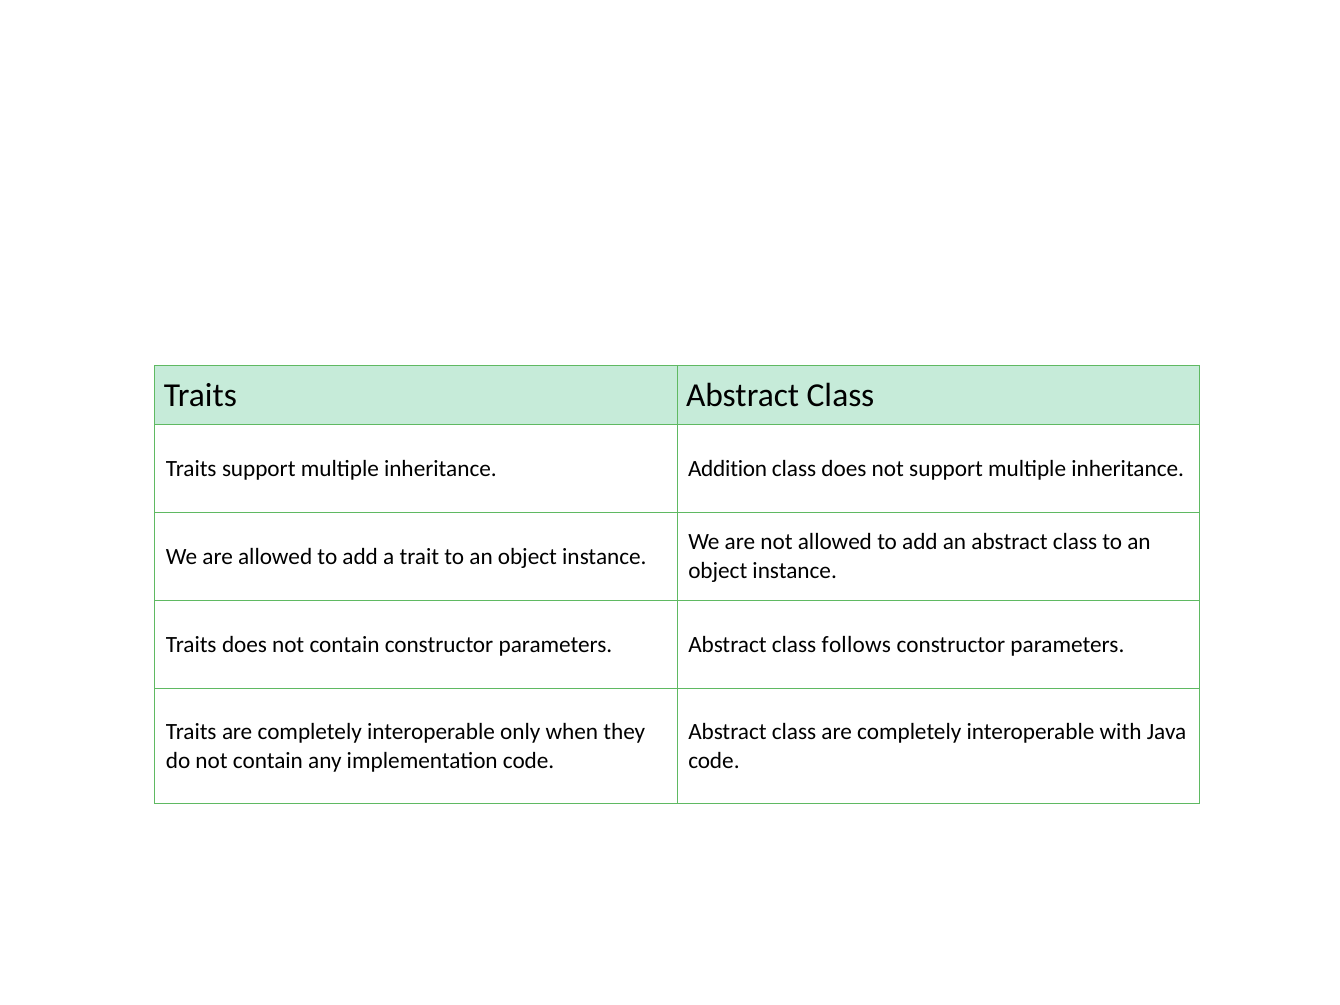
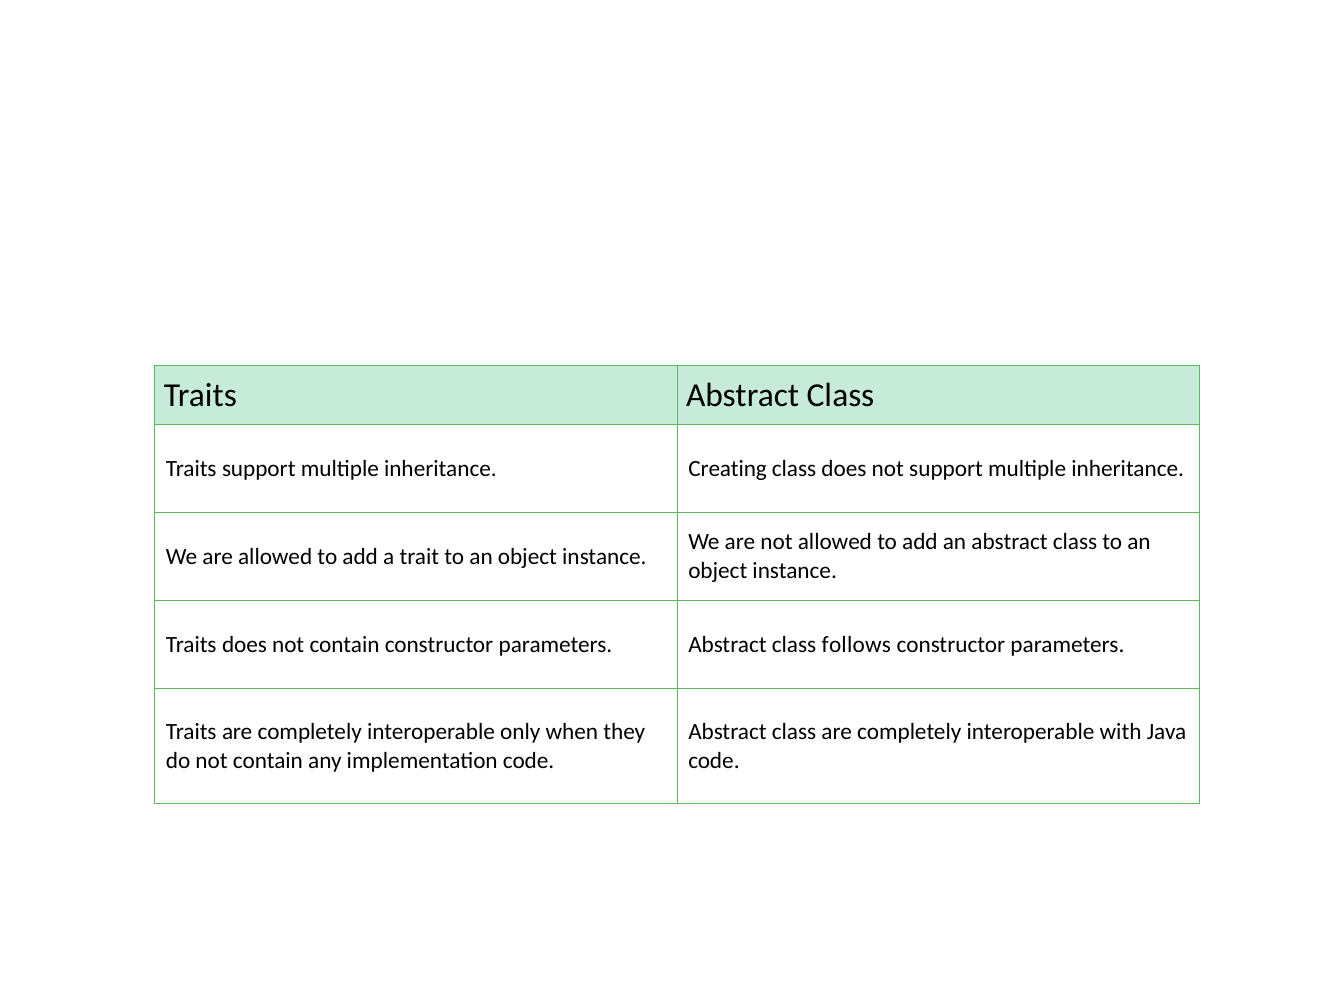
Addition: Addition -> Creating (728, 468)
